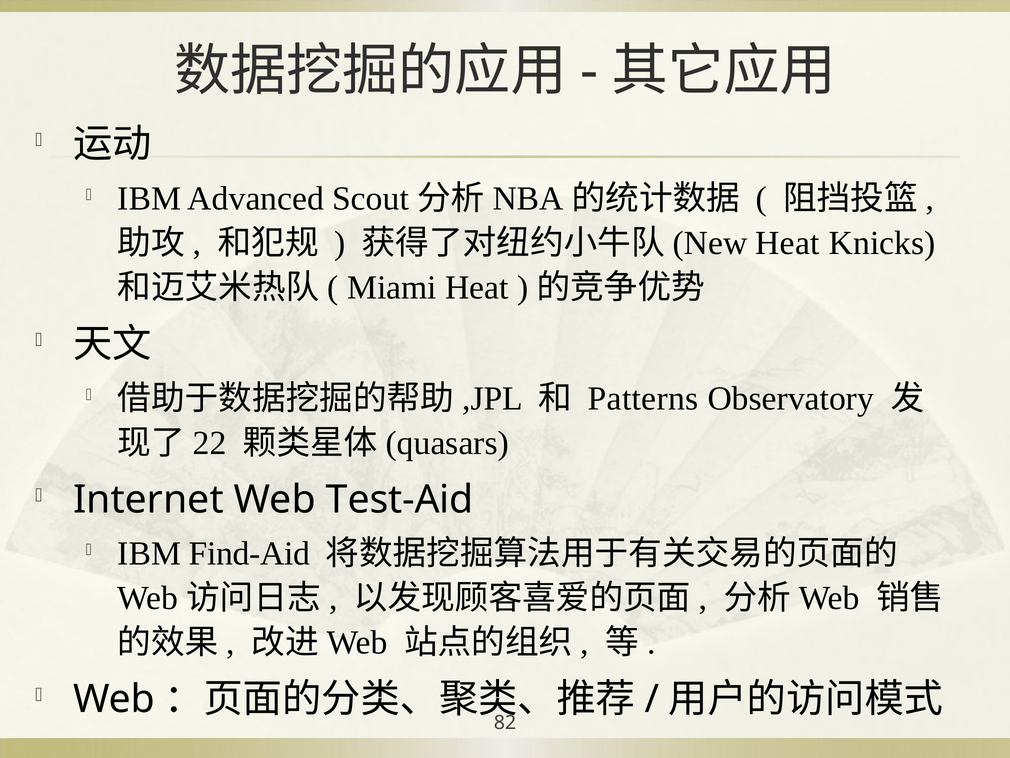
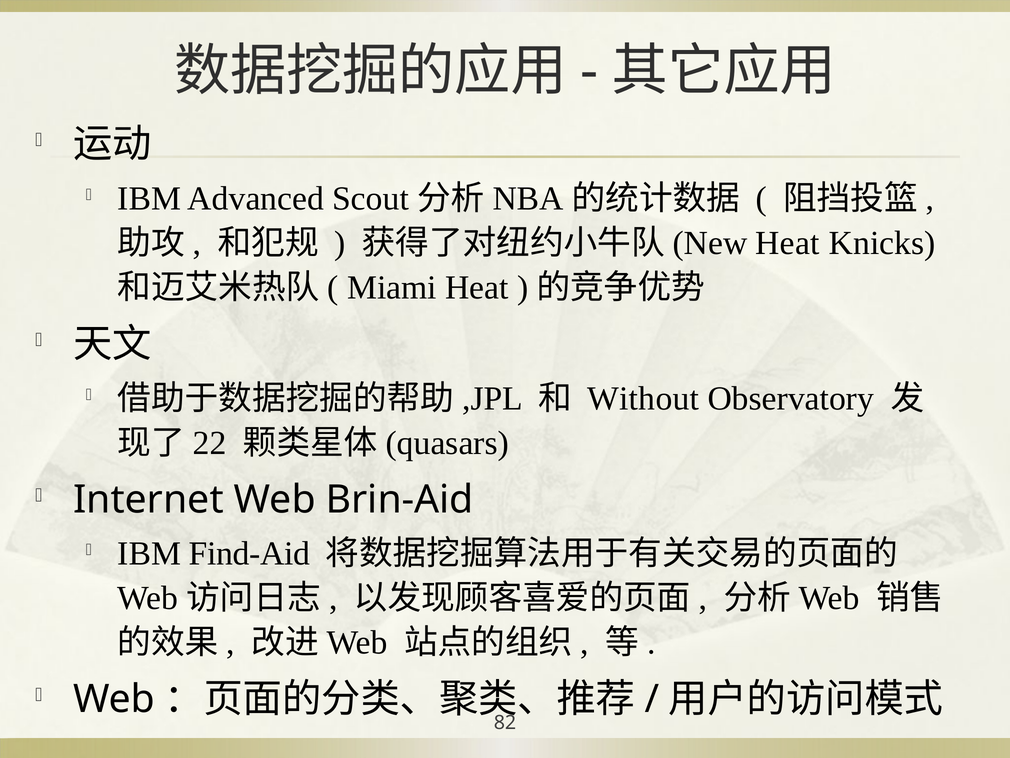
Patterns: Patterns -> Without (643, 398)
Test-Aid: Test-Aid -> Brin-Aid (400, 499)
